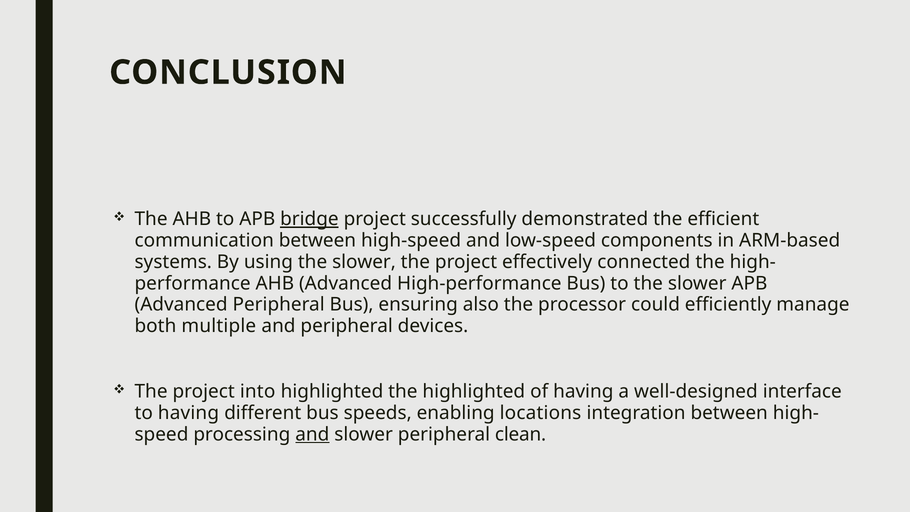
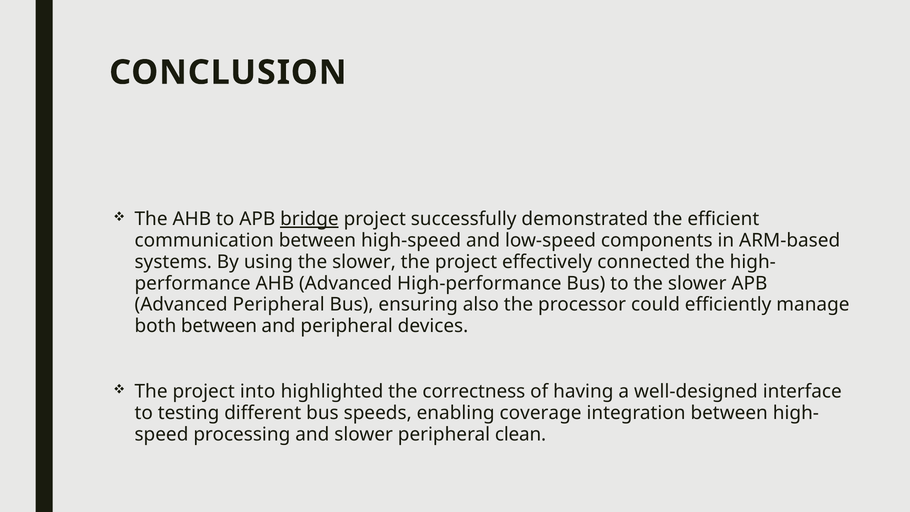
both multiple: multiple -> between (219, 326)
the highlighted: highlighted -> correctness (474, 392)
to having: having -> testing (189, 413)
locations: locations -> coverage (541, 413)
and underline: present -> none (312, 434)
